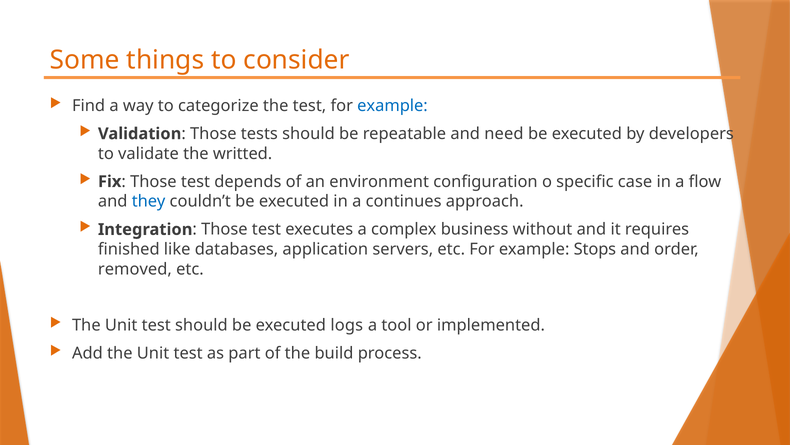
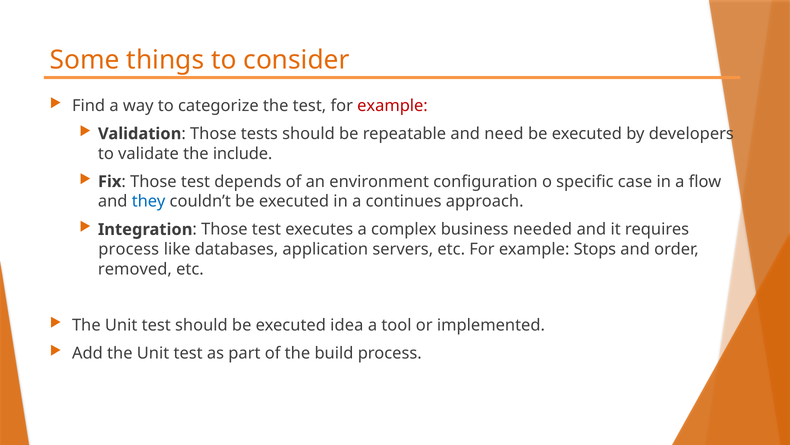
example colour: blue -> red (392, 106)
writted: writted -> include (243, 153)
without: without -> needed (542, 229)
finished: finished -> process (129, 249)
logs: logs -> idea (347, 325)
